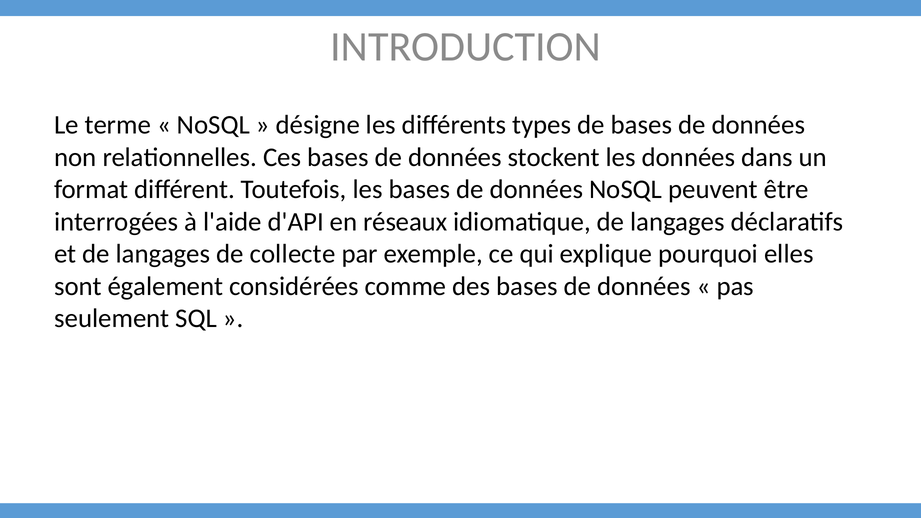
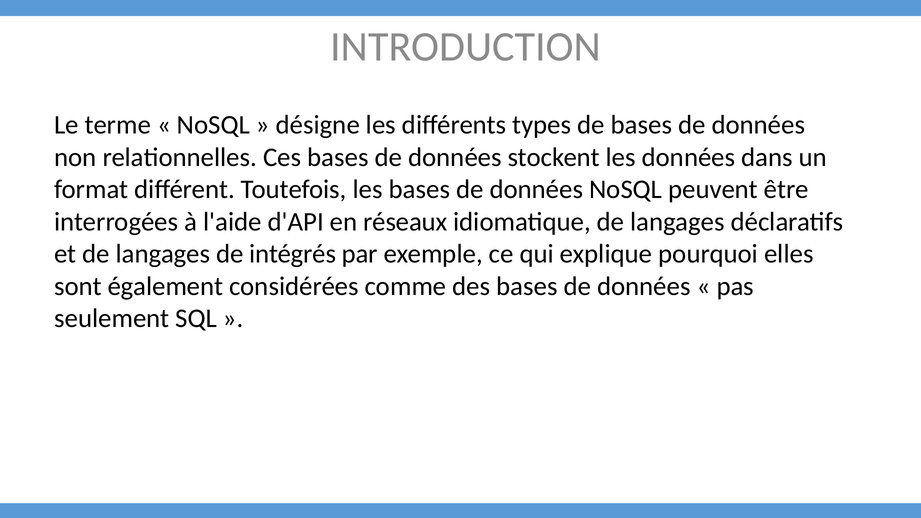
collecte: collecte -> intégrés (293, 254)
